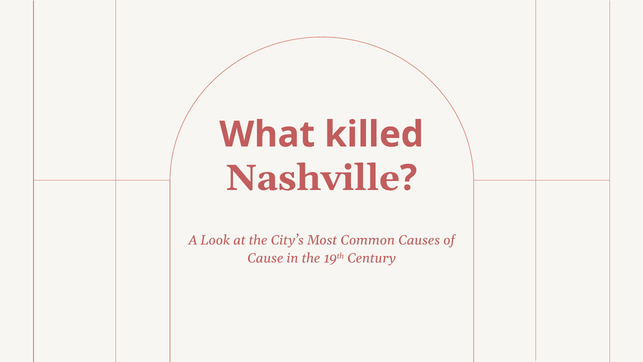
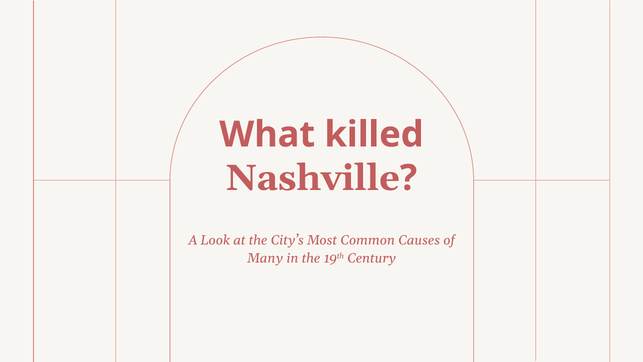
Cause: Cause -> Many (265, 258)
